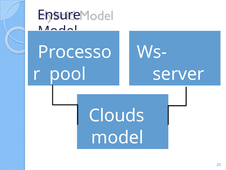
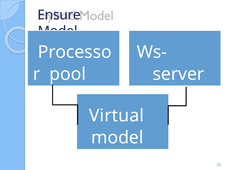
Clouds: Clouds -> Virtual (116, 115)
